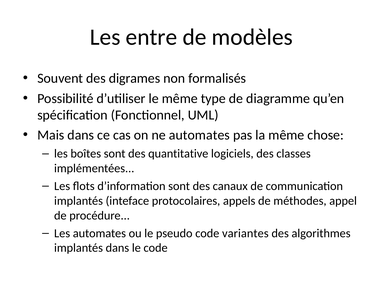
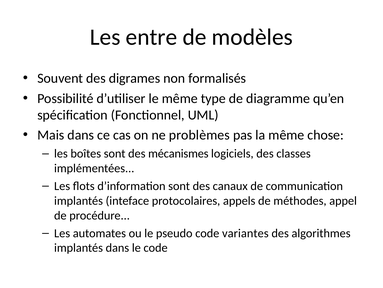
ne automates: automates -> problèmes (199, 135)
quantitative: quantitative -> mécanismes (178, 153)
